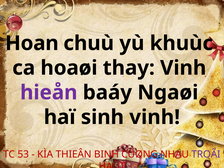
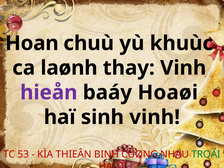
hoaøi: hoaøi -> laønh (69, 68)
Ngaøi: Ngaøi -> Hoaøi (168, 93)
TROÃI colour: purple -> green (206, 154)
